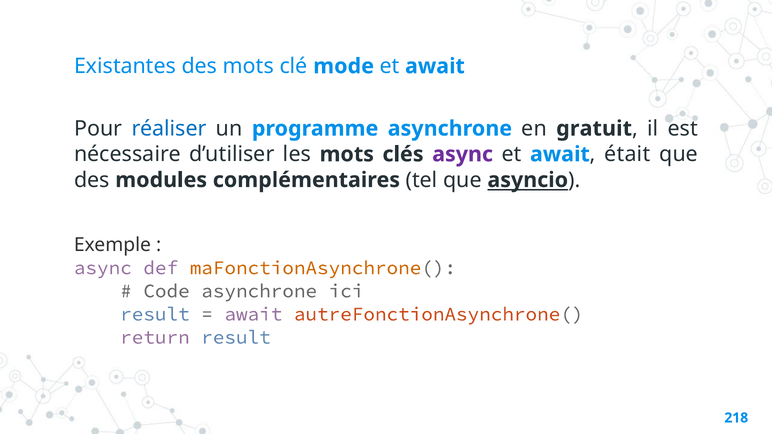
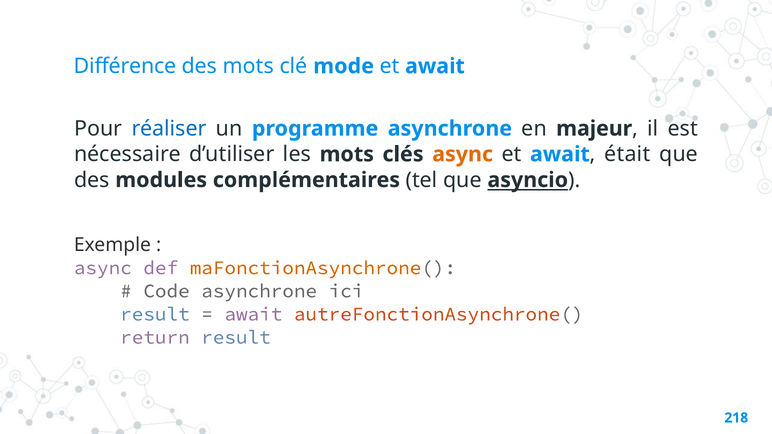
Existantes: Existantes -> Différence (125, 66)
gratuit: gratuit -> majeur (594, 129)
async colour: purple -> orange (463, 154)
